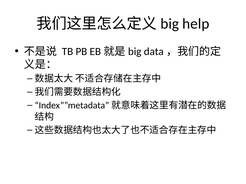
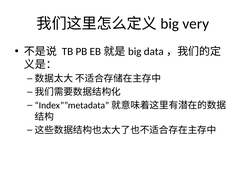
help: help -> very (196, 24)
